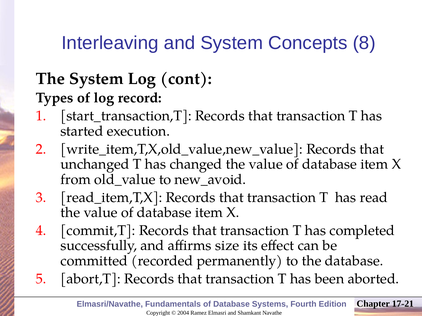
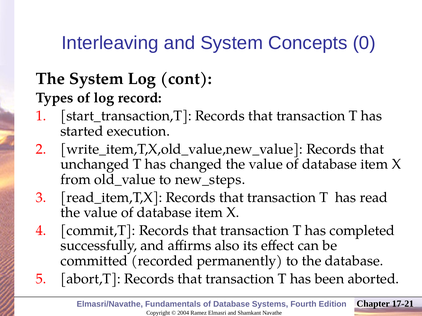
8: 8 -> 0 (364, 43)
new_avoid: new_avoid -> new_steps (210, 180)
size: size -> also (227, 246)
